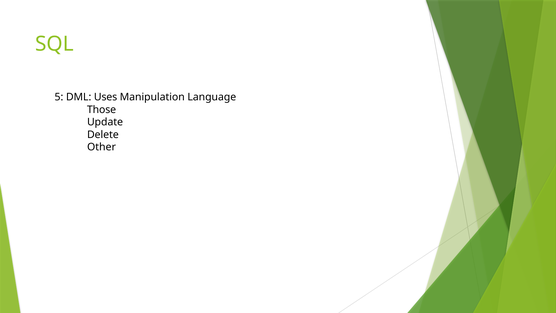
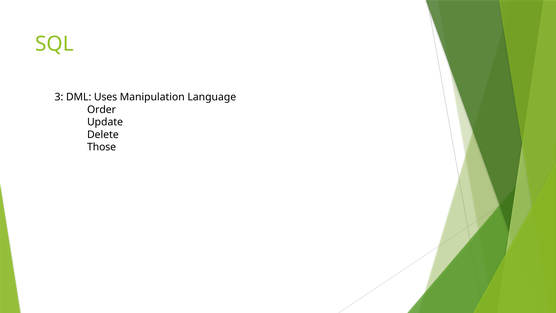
5: 5 -> 3 (59, 97)
Those: Those -> Order (102, 110)
Other: Other -> Those (102, 147)
